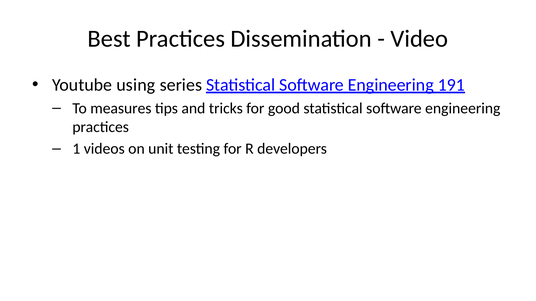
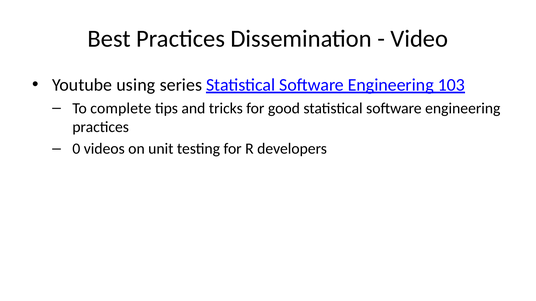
191: 191 -> 103 (451, 85)
measures: measures -> complete (121, 108)
1: 1 -> 0 (76, 149)
